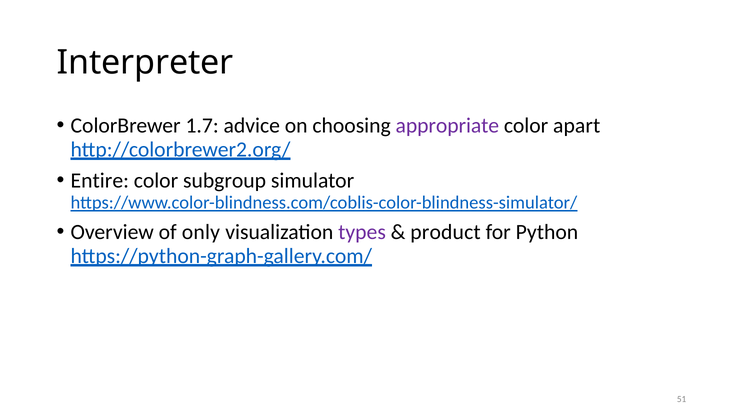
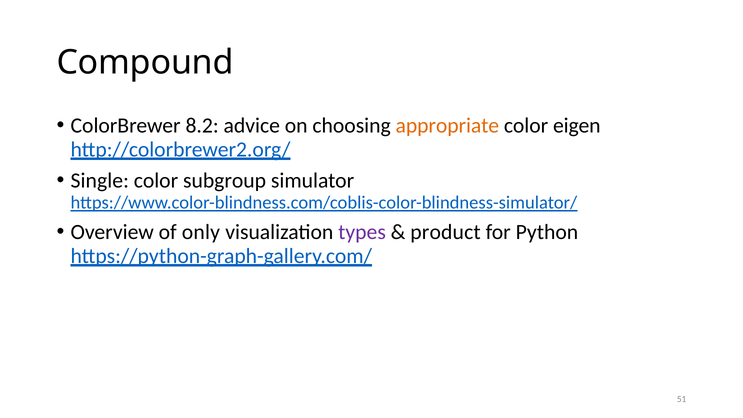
Interpreter: Interpreter -> Compound (145, 62)
1.7: 1.7 -> 8.2 (202, 126)
appropriate colour: purple -> orange (447, 126)
apart: apart -> eigen (577, 126)
Entire: Entire -> Single (100, 181)
